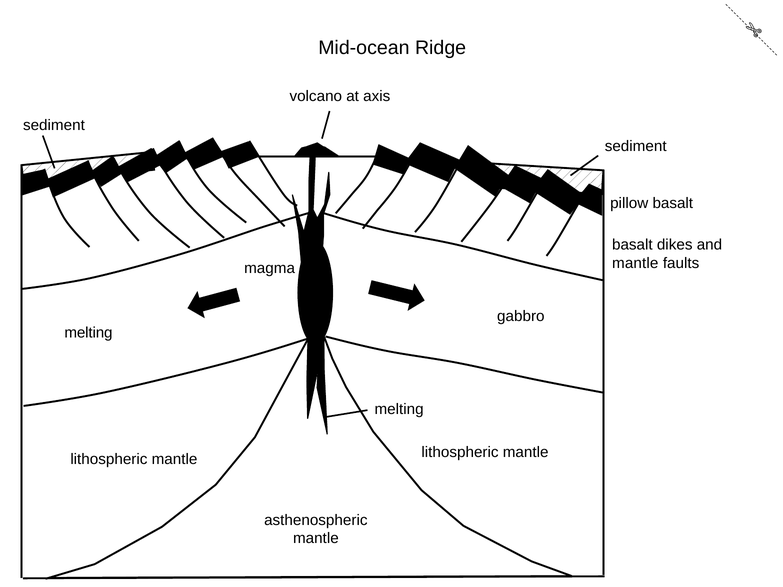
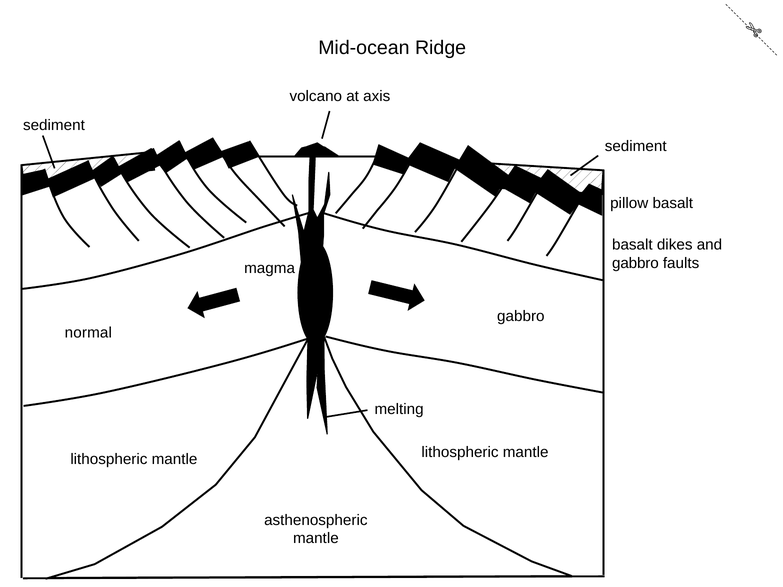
mantle: mantle -> gabbro (635, 263)
melting: melting -> normal (88, 333)
